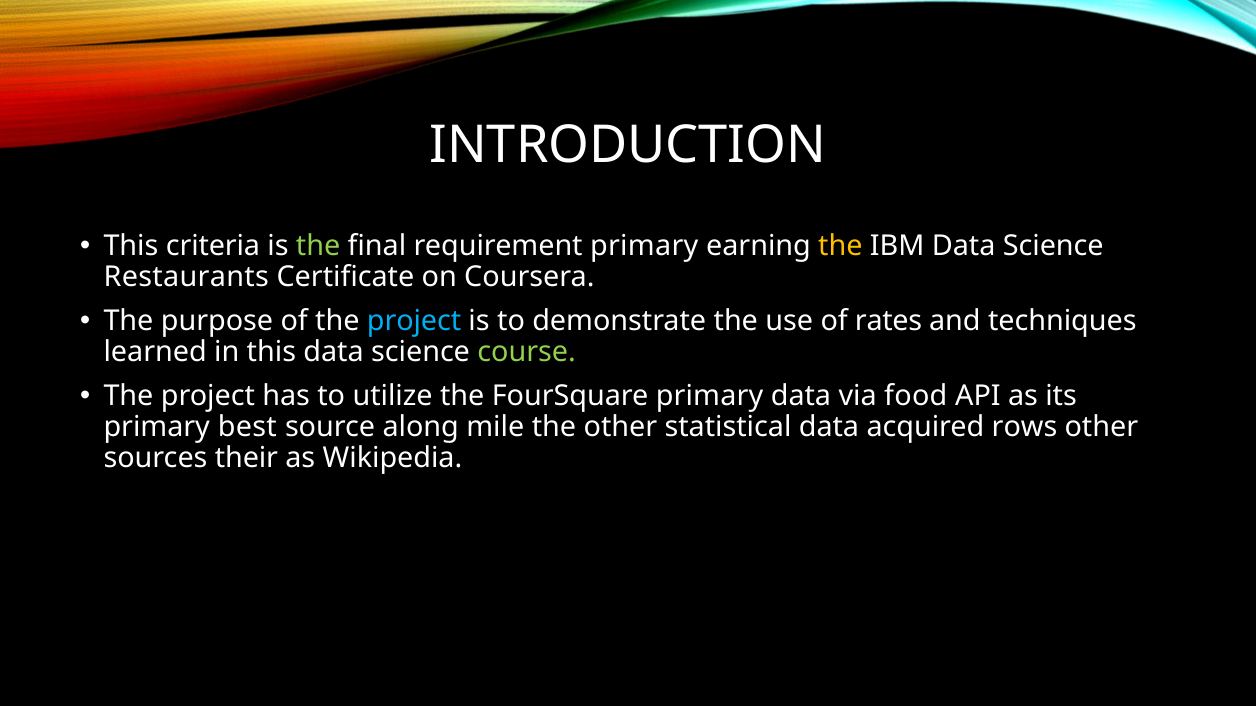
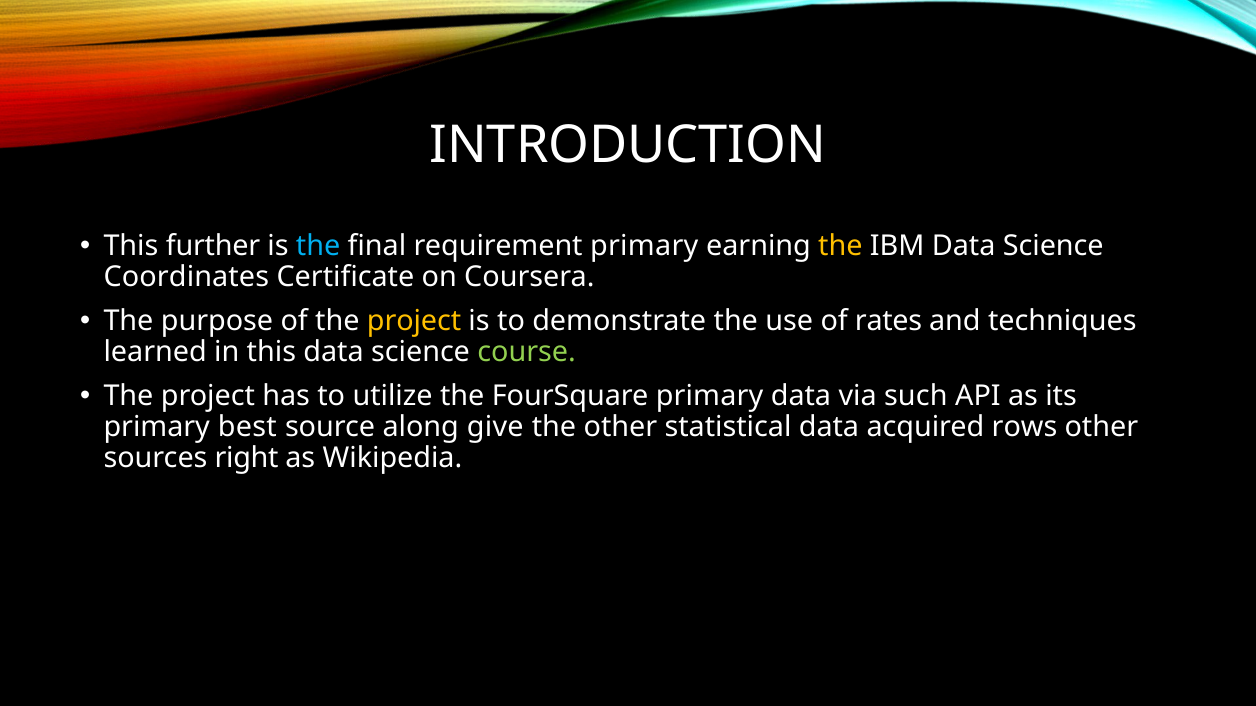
criteria: criteria -> further (213, 246)
the colour: light green -> light blue (318, 246)
Restaurants: Restaurants -> Coordinates (186, 277)
project colour: light blue -> yellow (414, 321)
food: food -> such (916, 397)
mile: mile -> give (495, 428)
their: their -> right (247, 459)
